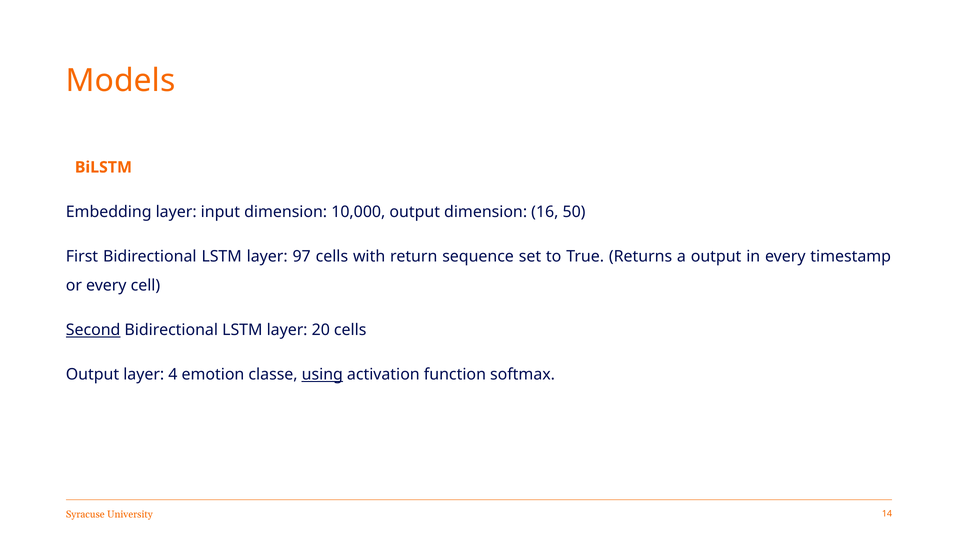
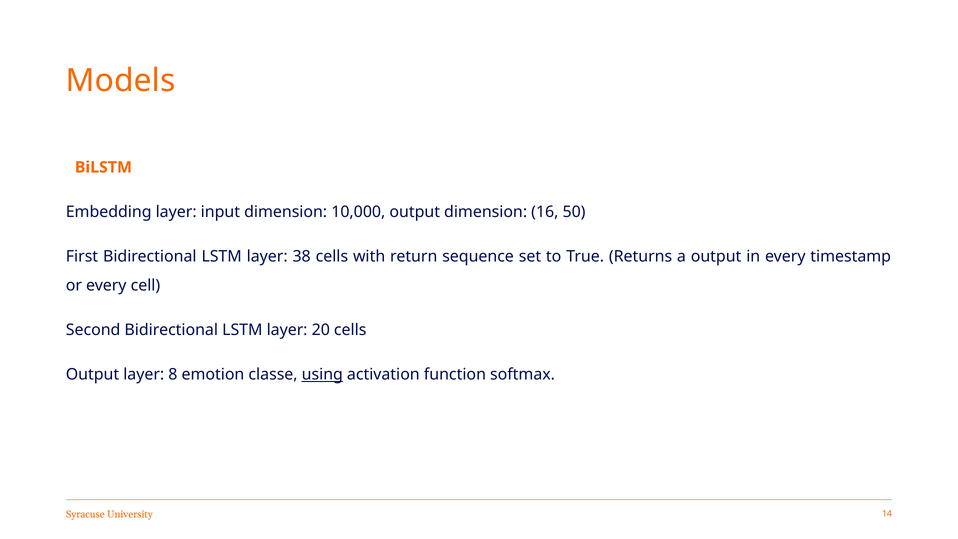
97: 97 -> 38 (302, 257)
Second underline: present -> none (93, 330)
4: 4 -> 8 (173, 374)
